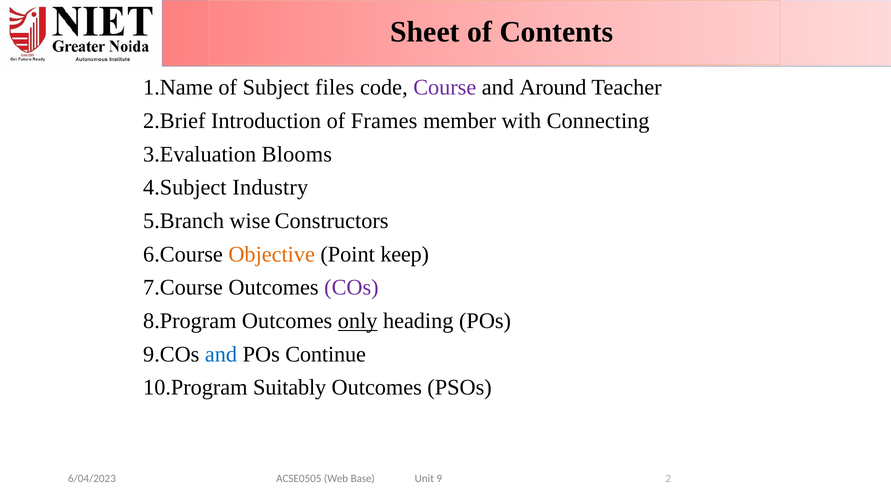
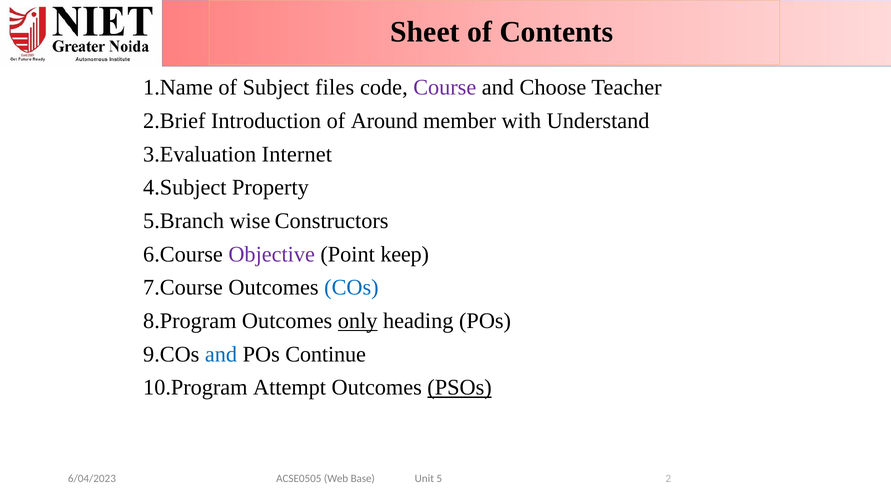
Around: Around -> Choose (553, 88)
Frames: Frames -> Around (384, 121)
Connecting: Connecting -> Understand (598, 121)
Blooms: Blooms -> Internet (297, 154)
Industry: Industry -> Property (270, 188)
Objective colour: orange -> purple (272, 254)
COs colour: purple -> blue (351, 288)
Suitably: Suitably -> Attempt (290, 388)
PSOs underline: none -> present (460, 388)
9: 9 -> 5 (439, 479)
